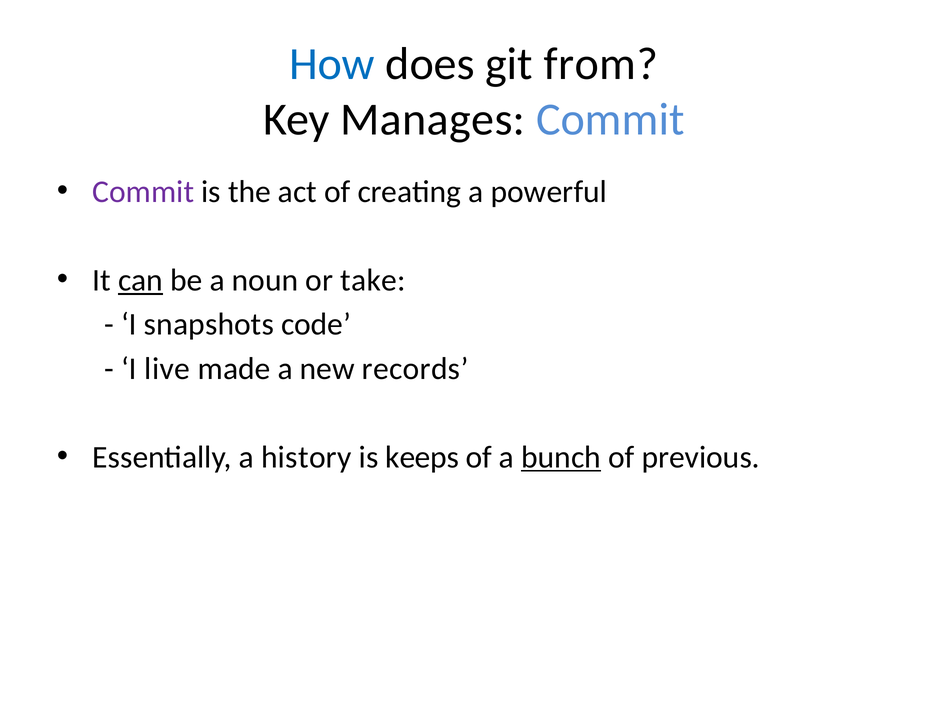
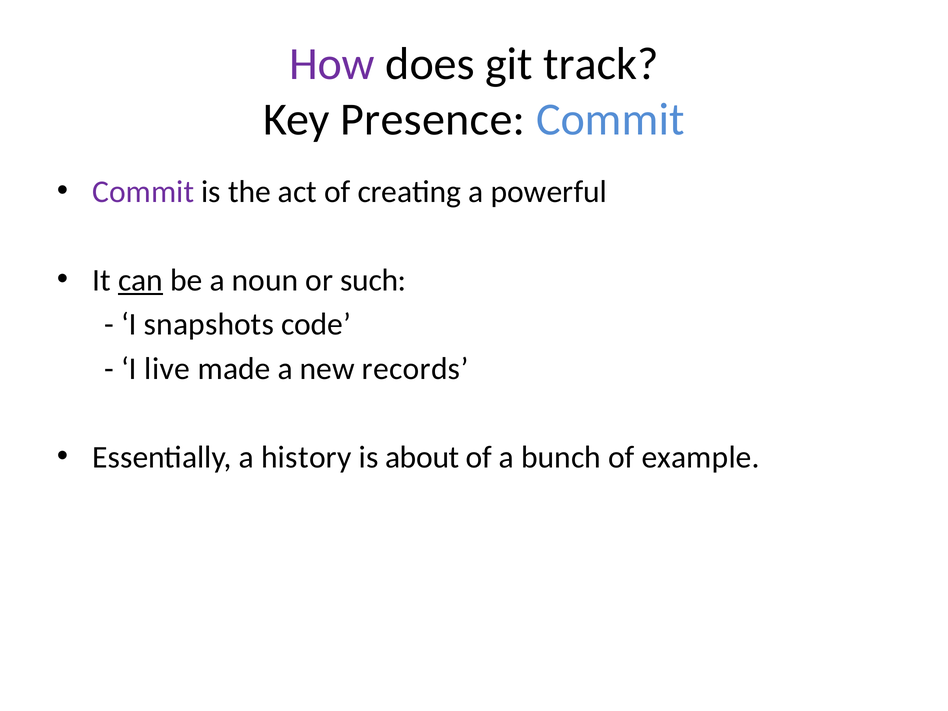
How colour: blue -> purple (332, 64)
from: from -> track (601, 64)
Manages: Manages -> Presence (433, 119)
take: take -> such (373, 280)
keeps: keeps -> about (422, 457)
bunch underline: present -> none (561, 457)
previous: previous -> example (701, 457)
